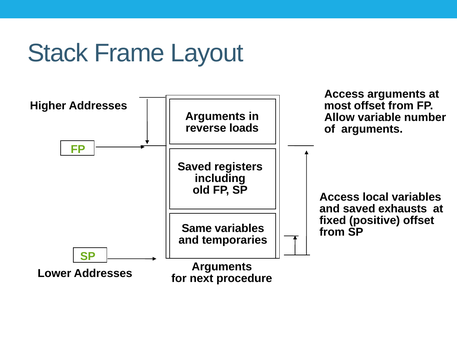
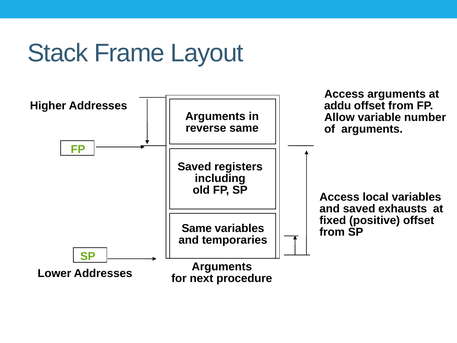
most: most -> addu (338, 106)
reverse loads: loads -> same (244, 128)
